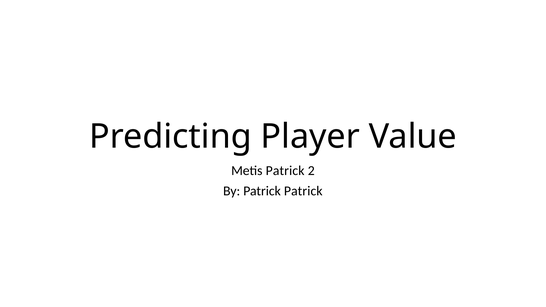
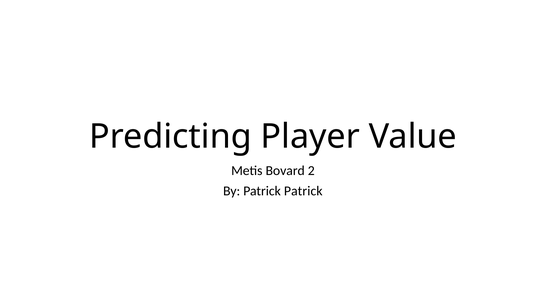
Metis Patrick: Patrick -> Bovard (285, 171)
